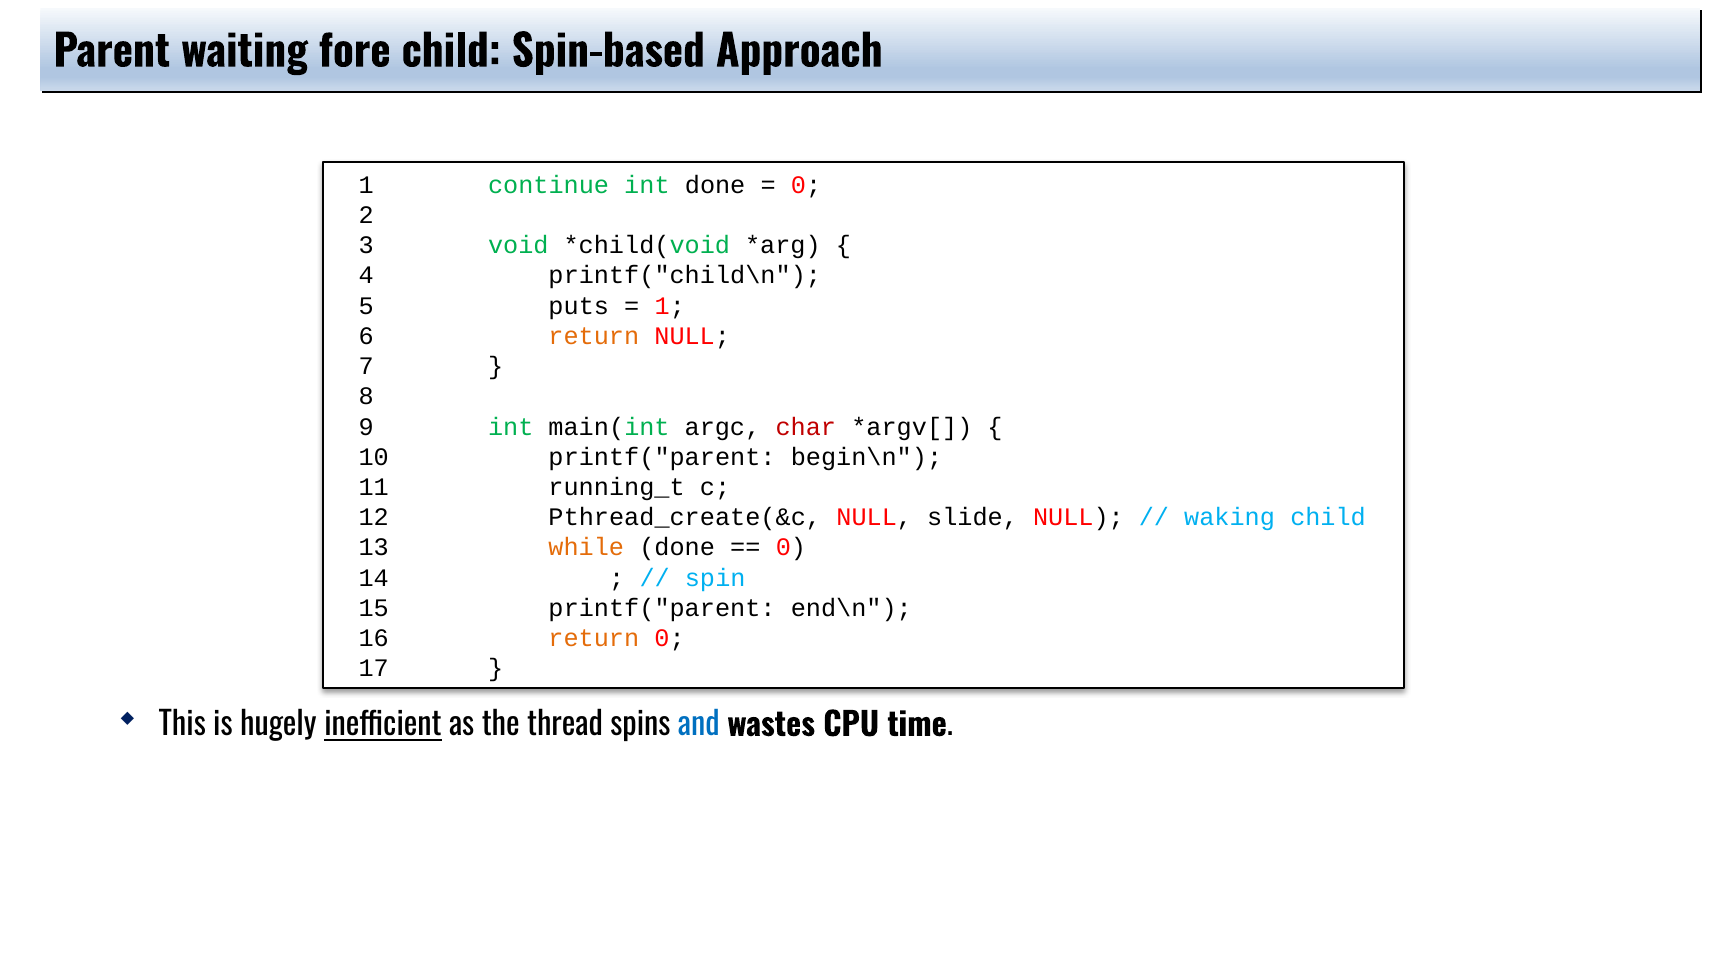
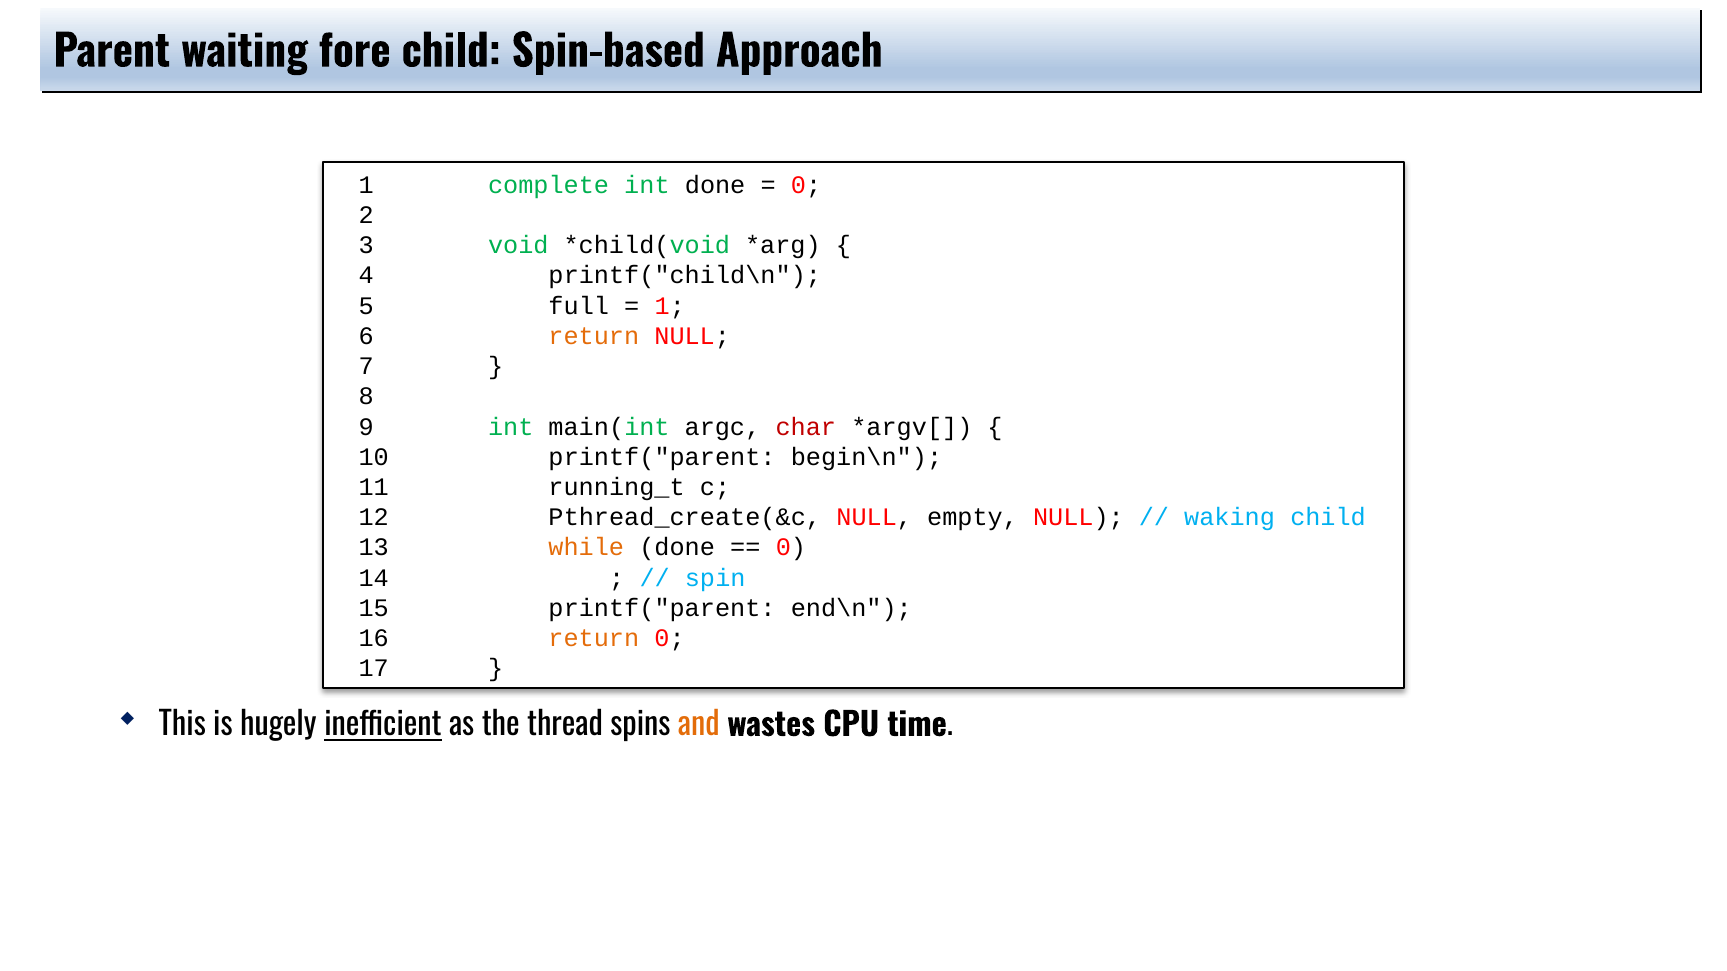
continue: continue -> complete (549, 185)
puts: puts -> full (579, 306)
slide: slide -> empty (973, 518)
and colour: blue -> orange (699, 726)
